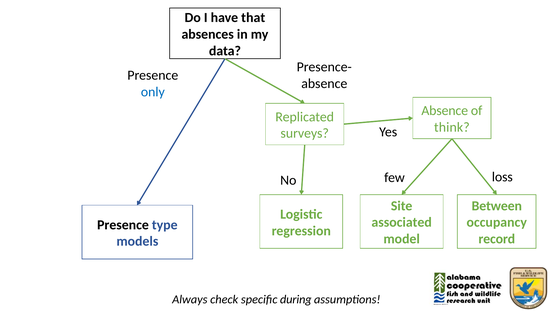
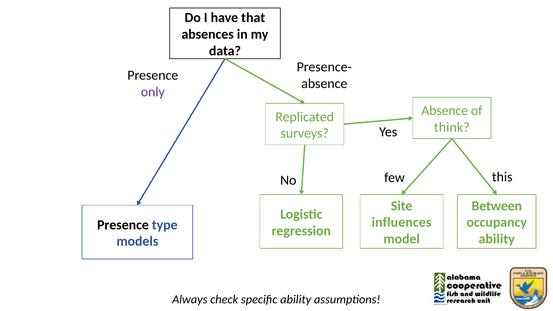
only colour: blue -> purple (153, 92)
loss: loss -> this (502, 177)
associated: associated -> influences (402, 222)
record: record -> ability (497, 239)
specific during: during -> ability (296, 299)
